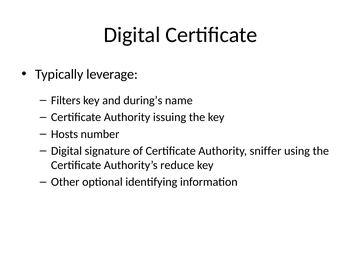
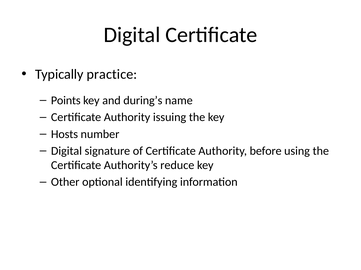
leverage: leverage -> practice (112, 74)
Filters: Filters -> Points (66, 101)
sniffer: sniffer -> before (266, 151)
